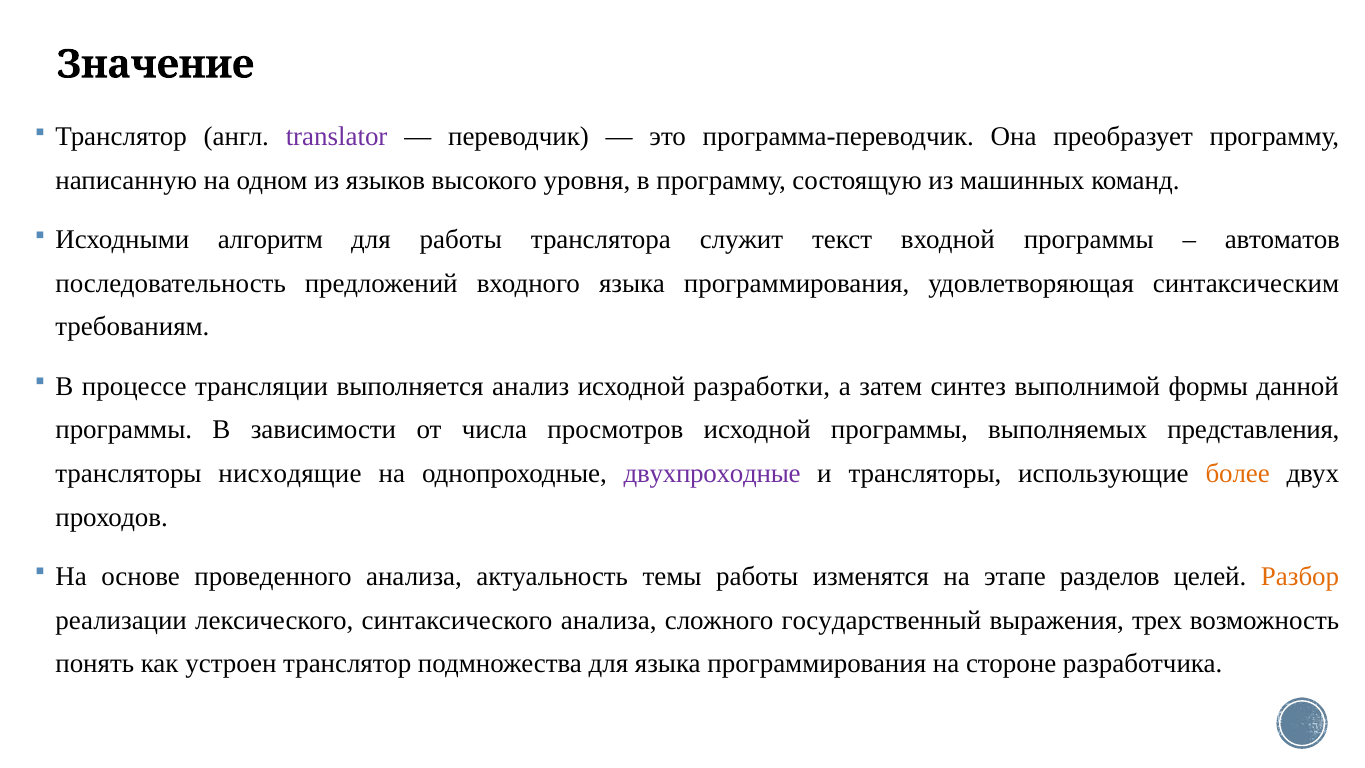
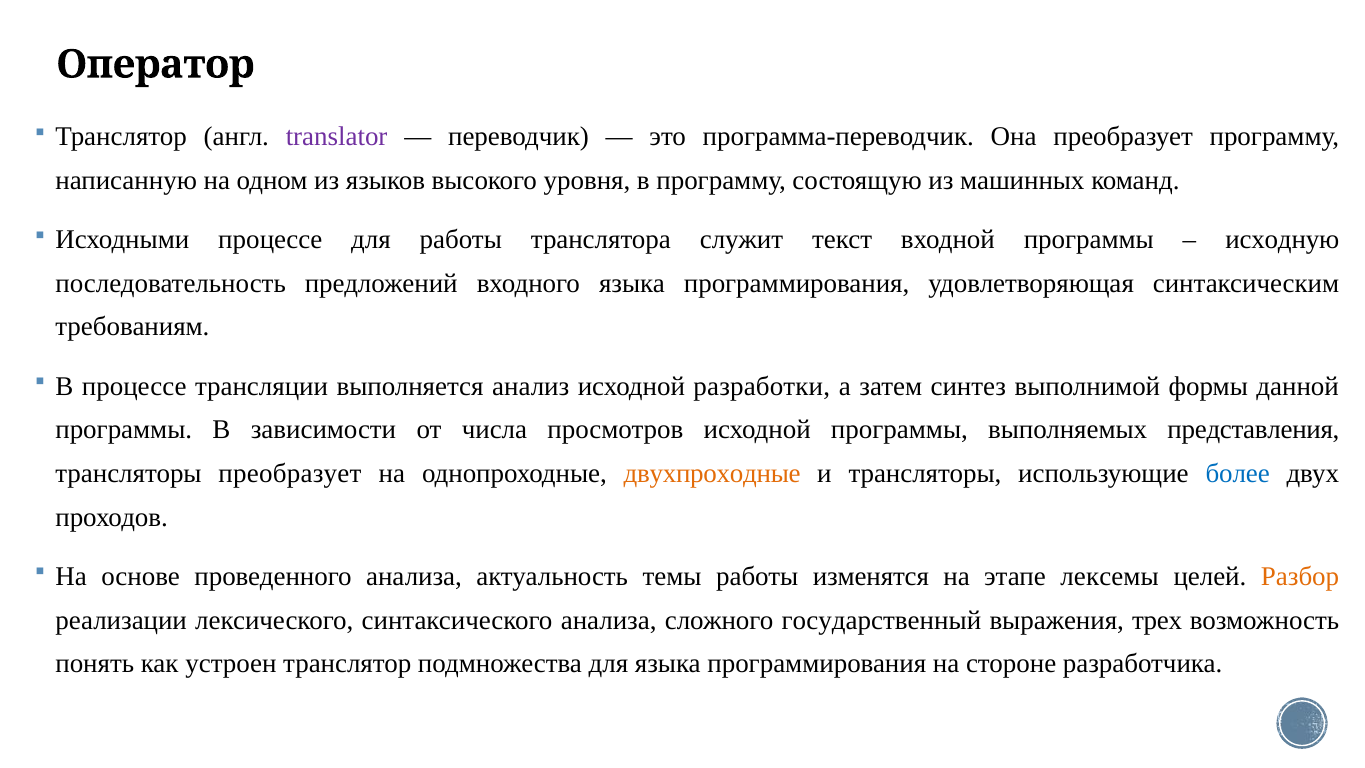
Значение: Значение -> Оператор (155, 64)
Исходными алгоритм: алгоритм -> процессе (270, 240)
автоматов: автоматов -> исходную (1282, 240)
трансляторы нисходящие: нисходящие -> преобразует (290, 473)
двухпроходные colour: purple -> orange (712, 473)
более colour: orange -> blue (1238, 473)
разделов: разделов -> лексемы (1110, 576)
